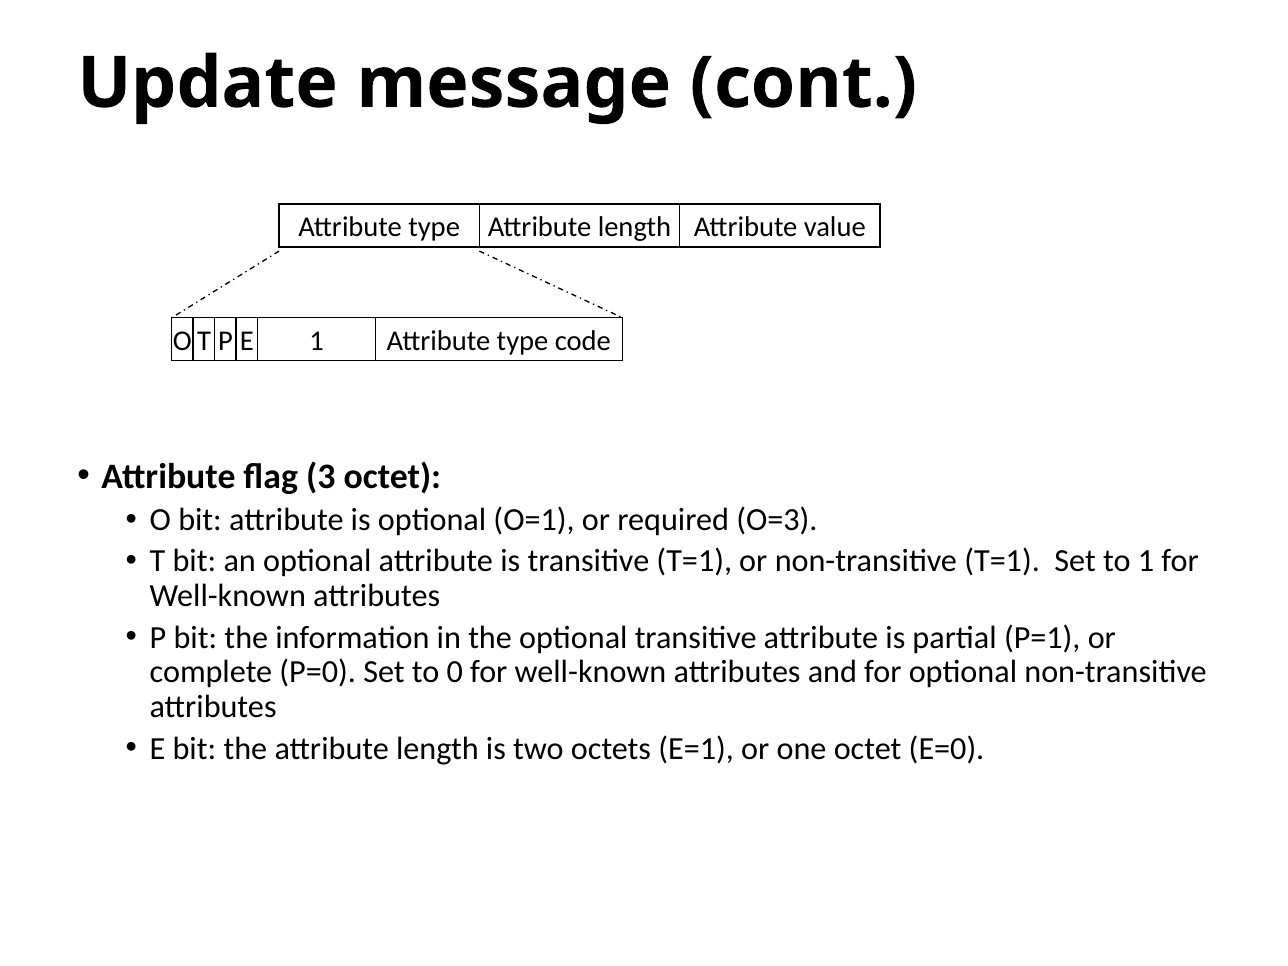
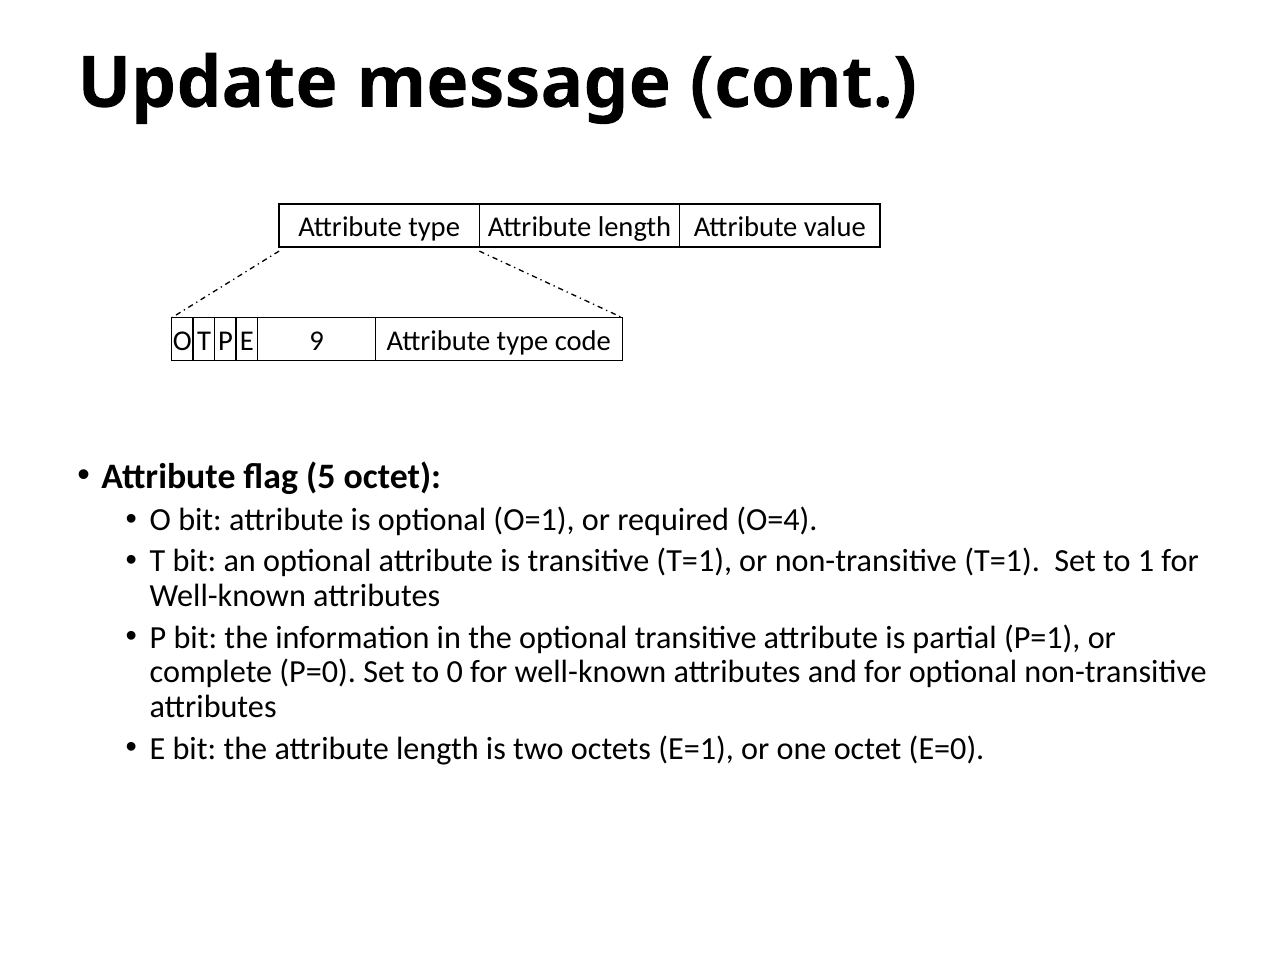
1: 1 -> 9 (317, 341)
3: 3 -> 5 (321, 476)
O=3: O=3 -> O=4 (777, 520)
